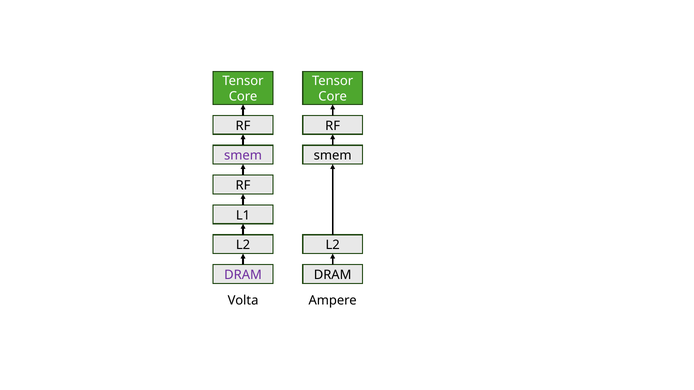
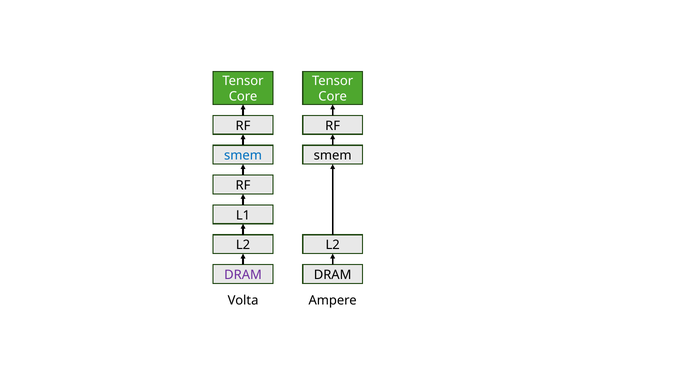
smem colour: purple -> blue (243, 156)
